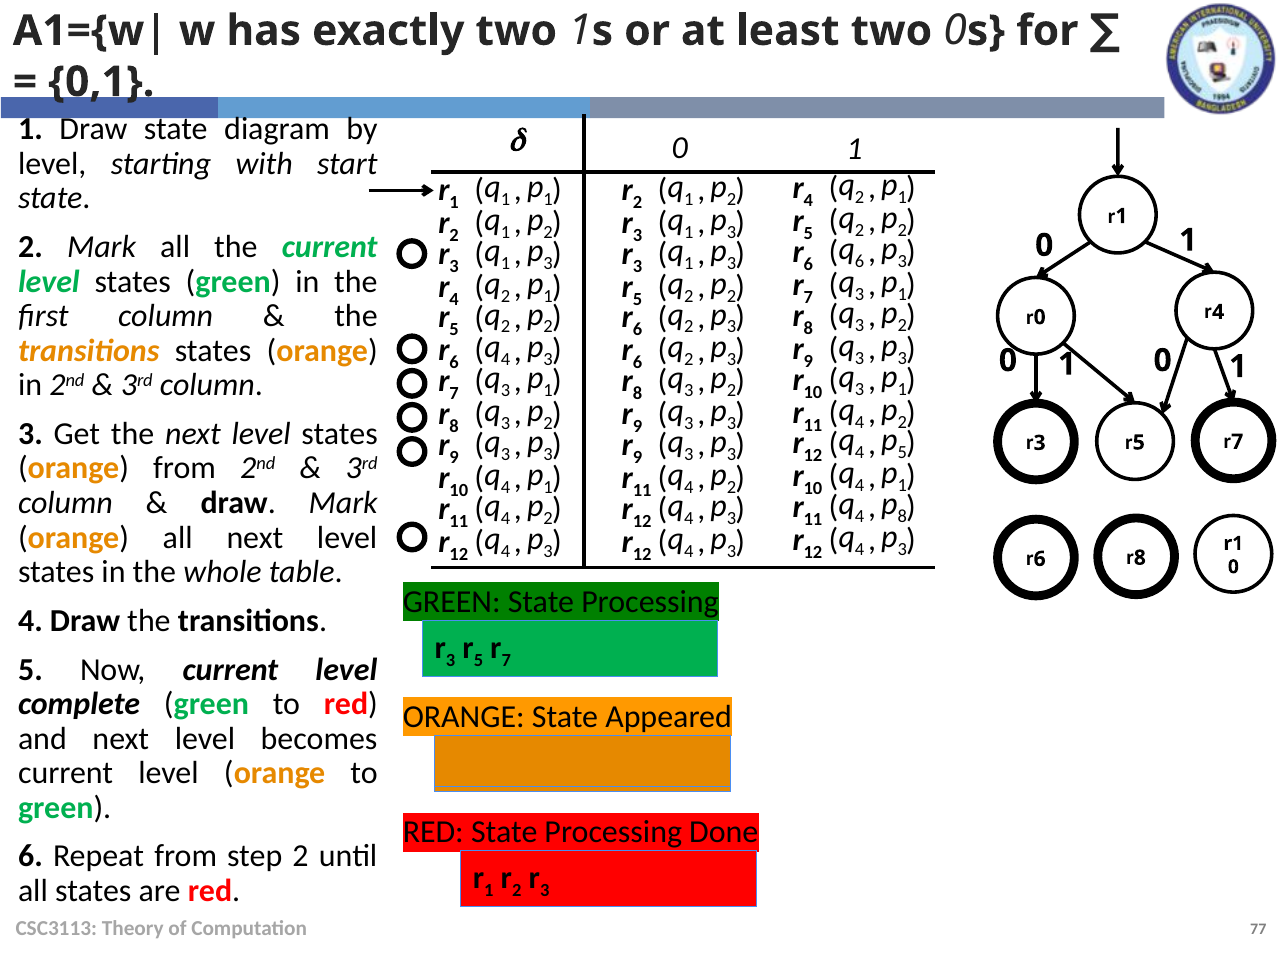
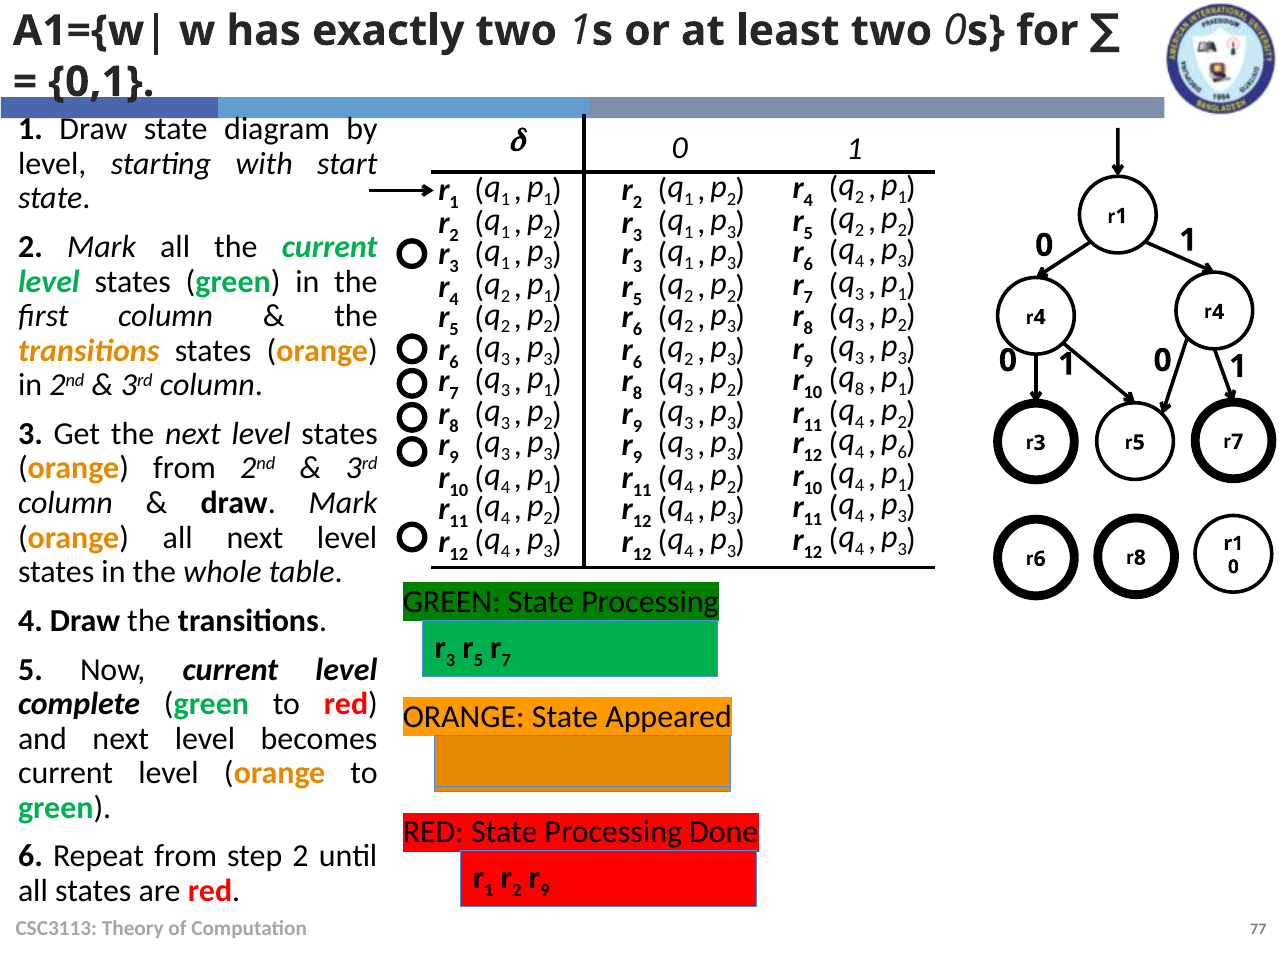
6: 6 -> 4 (860, 262)
0: 0 -> 4 (1040, 317)
4: 4 -> 3 (505, 360)
3: 3 -> 8 (860, 389)
5: 5 -> 6 (902, 453)
8: 8 -> 3 (902, 517)
3: 3 -> 9 (545, 891)
